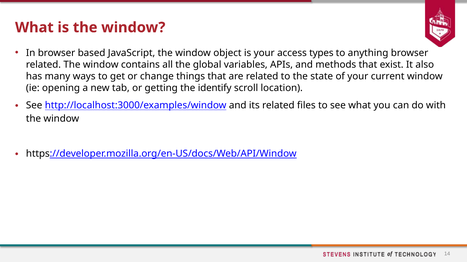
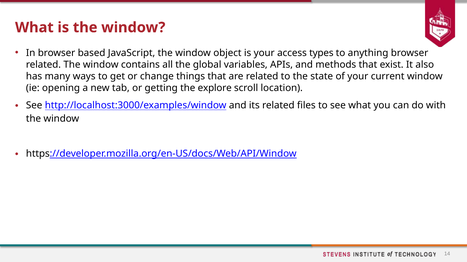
identify: identify -> explore (215, 88)
